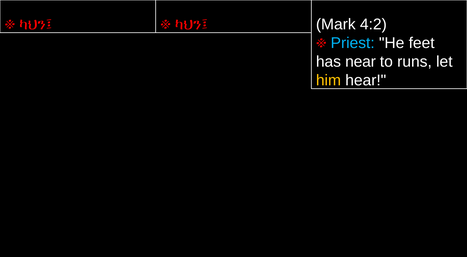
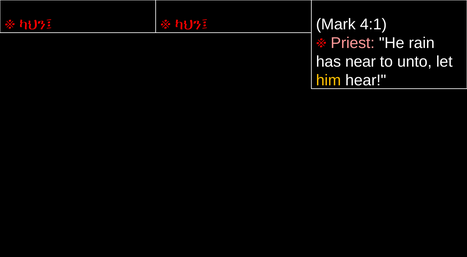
4:2: 4:2 -> 4:1 (373, 24)
Priest colour: light blue -> pink (353, 43)
feet: feet -> rain (422, 43)
runs: runs -> unto (415, 62)
